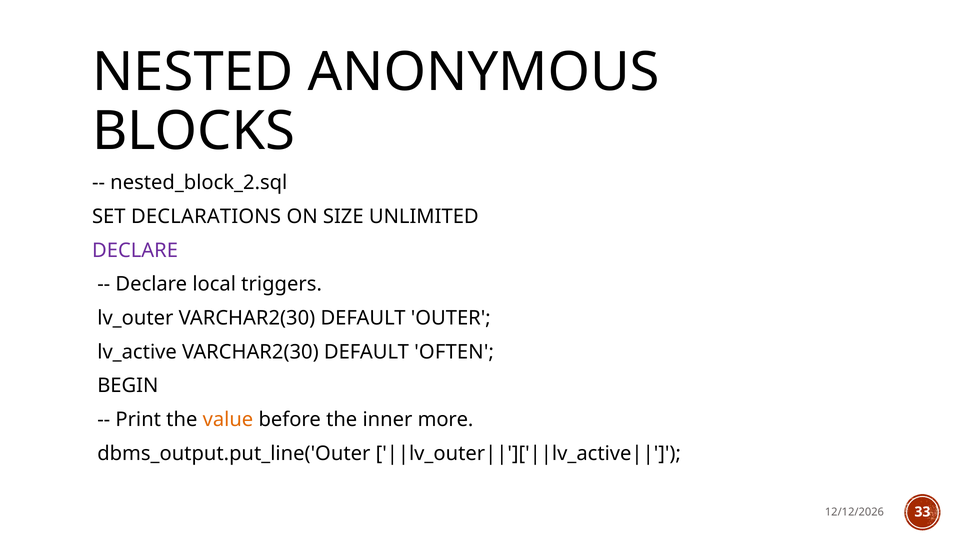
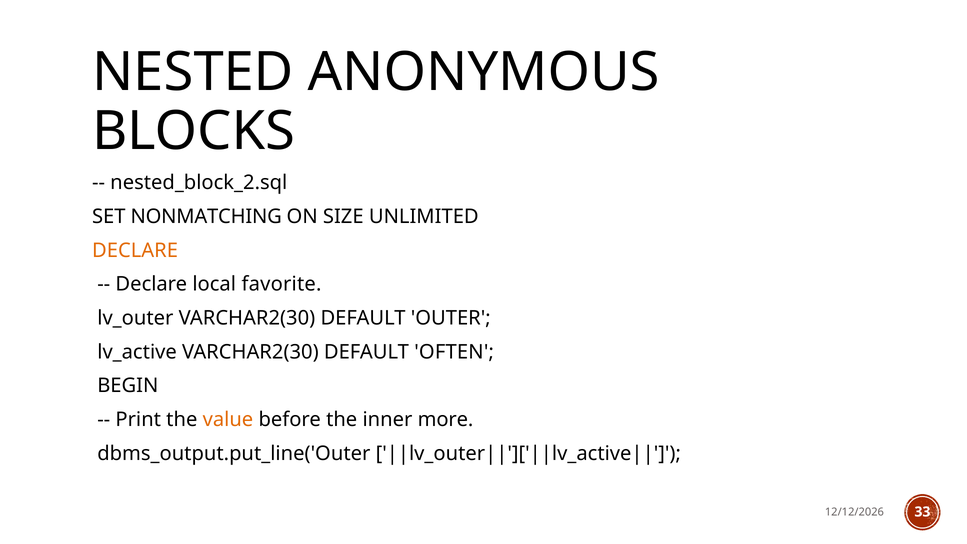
DECLARATIONS: DECLARATIONS -> NONMATCHING (206, 216)
DECLARE colour: purple -> orange (135, 250)
triggers: triggers -> favorite (282, 284)
